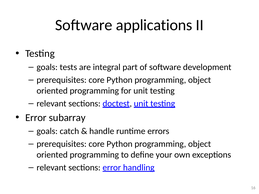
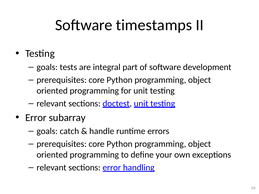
applications: applications -> timestamps (154, 25)
